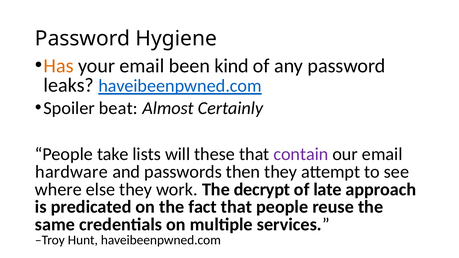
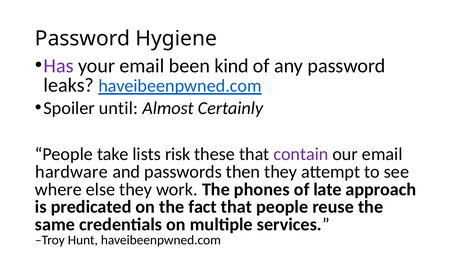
Has colour: orange -> purple (59, 66)
beat: beat -> until (118, 108)
will: will -> risk (178, 154)
decrypt: decrypt -> phones (262, 189)
